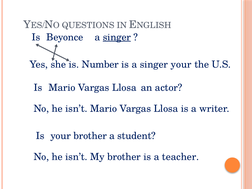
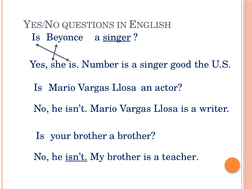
singer your: your -> good (181, 64)
student: student -> brother (136, 136)
isn’t underline: none -> present (76, 157)
